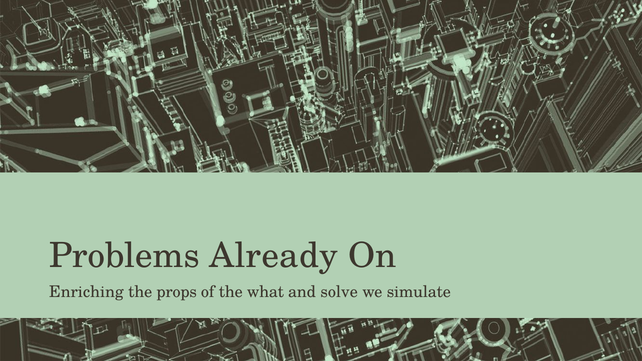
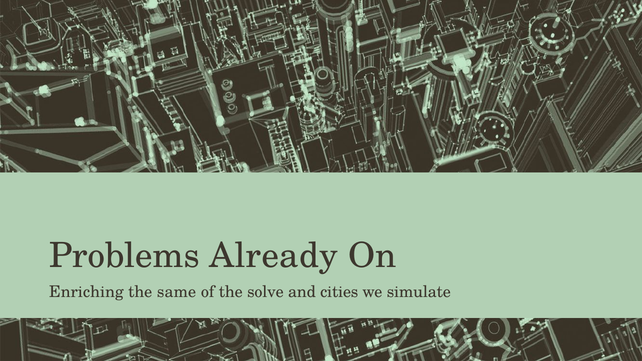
props: props -> same (177, 292)
what: what -> solve (265, 292)
solve: solve -> cities (339, 292)
